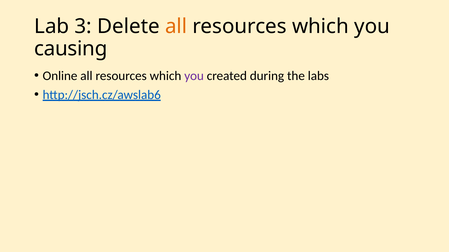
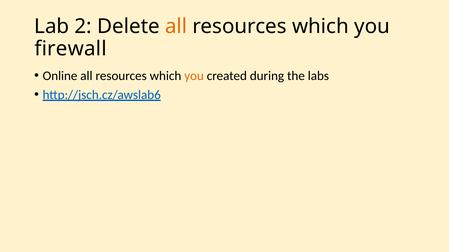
3: 3 -> 2 (83, 27)
causing: causing -> firewall (71, 49)
you colour: purple -> orange (194, 76)
